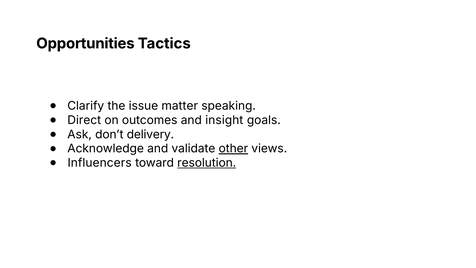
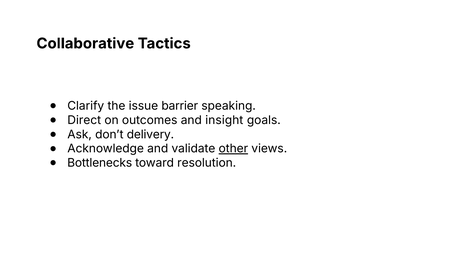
Opportunities: Opportunities -> Collaborative (85, 43)
matter: matter -> barrier (180, 106)
Influencers: Influencers -> Bottlenecks (100, 163)
resolution underline: present -> none (207, 163)
